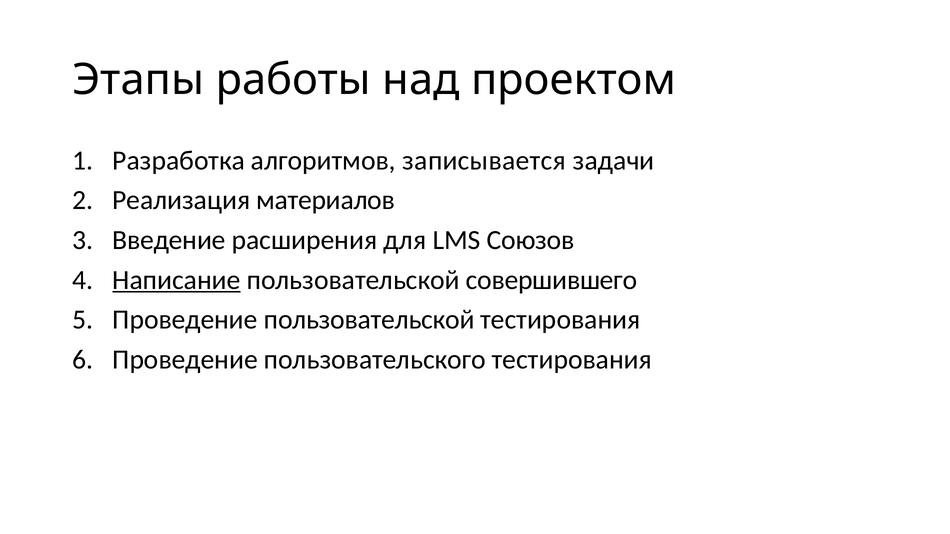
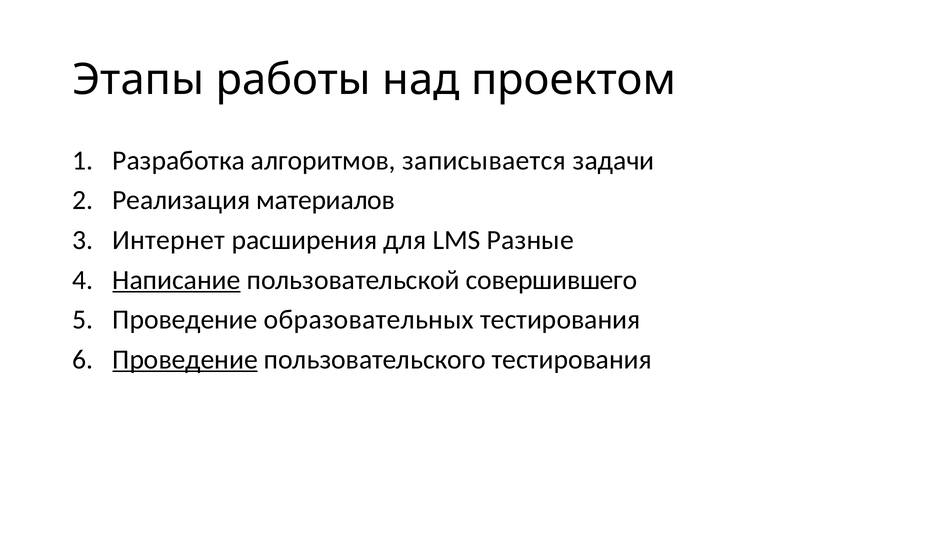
Введение: Введение -> Интернет (169, 240)
Союзов: Союзов -> Разные (530, 240)
Проведение пользовательской: пользовательской -> образовательных (369, 320)
Проведение underline: none -> present (185, 360)
